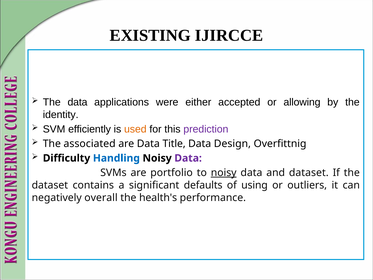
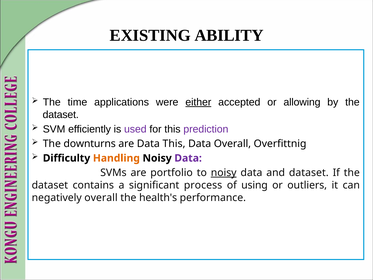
IJIRCCE: IJIRCCE -> ABILITY (229, 35)
The data: data -> time (77, 102)
either underline: none -> present (198, 102)
identity: identity -> dataset (61, 115)
used colour: orange -> purple (135, 129)
associated: associated -> downturns (90, 144)
Data Title: Title -> This (174, 144)
Data Design: Design -> Overall (232, 144)
Handling colour: blue -> orange (116, 158)
defaults: defaults -> process (203, 185)
